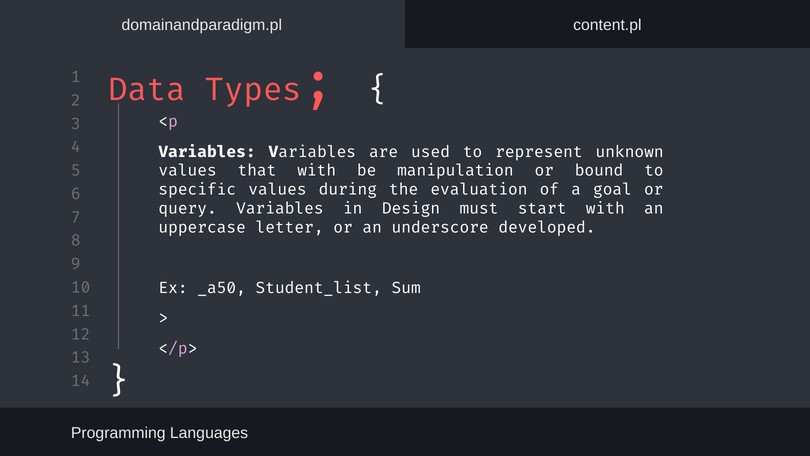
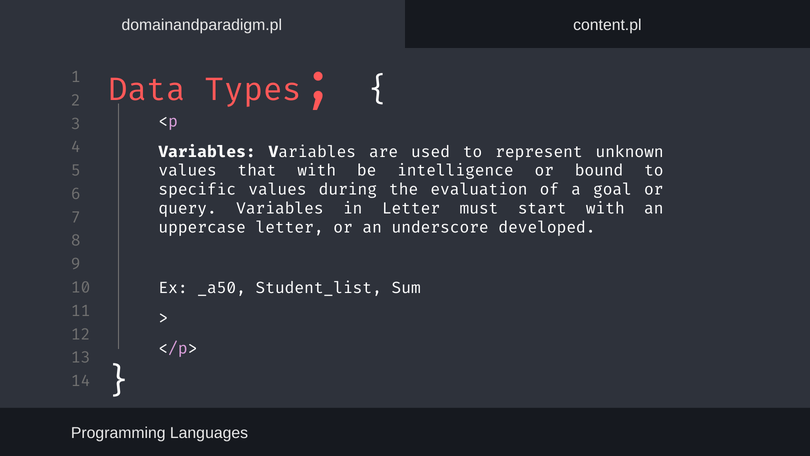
manipulation: manipulation -> intelligence (455, 171)
in Design: Design -> Letter (411, 208)
